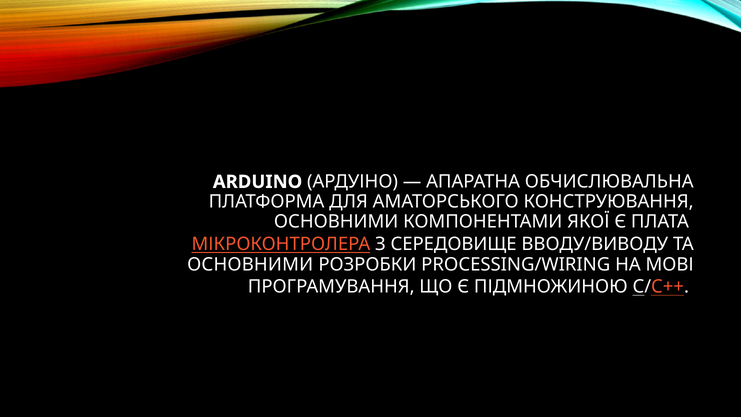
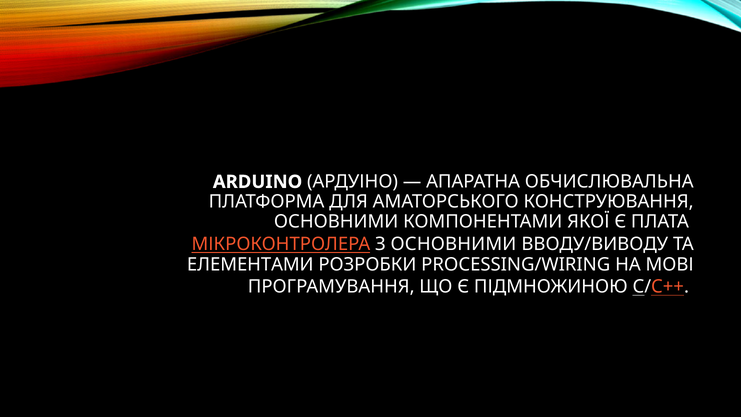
З СЕРЕДОВИЩЕ: СЕРЕДОВИЩЕ -> ОСНОВНИМИ (453, 244)
ОСНОВНИМИ: ОСНОВНИМИ -> ЕЛЕМЕНТАМИ (250, 265)
